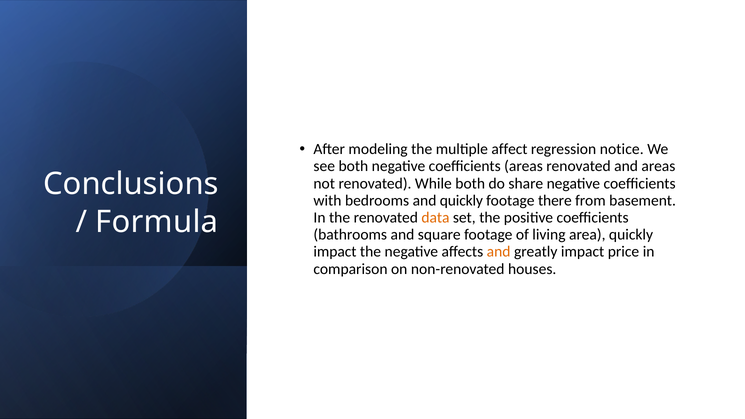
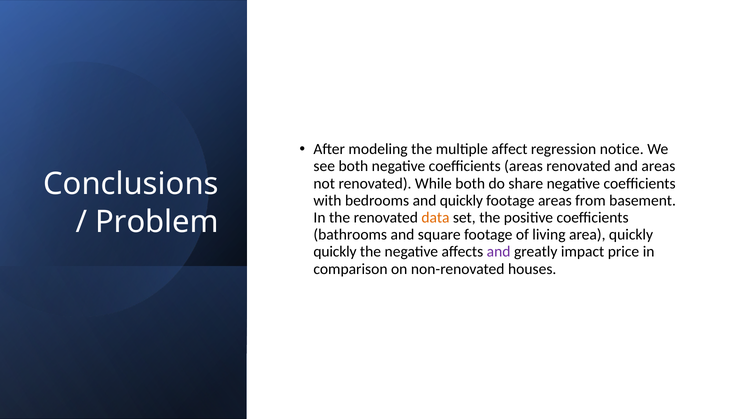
footage there: there -> areas (555, 201)
Formula: Formula -> Problem (157, 222)
impact: impact -> quickly (335, 252)
and colour: orange -> purple (499, 252)
